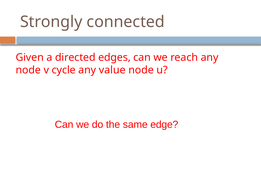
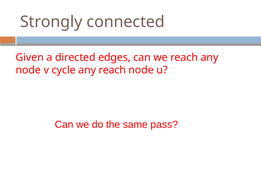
any value: value -> reach (112, 70)
edge: edge -> pass (164, 124)
